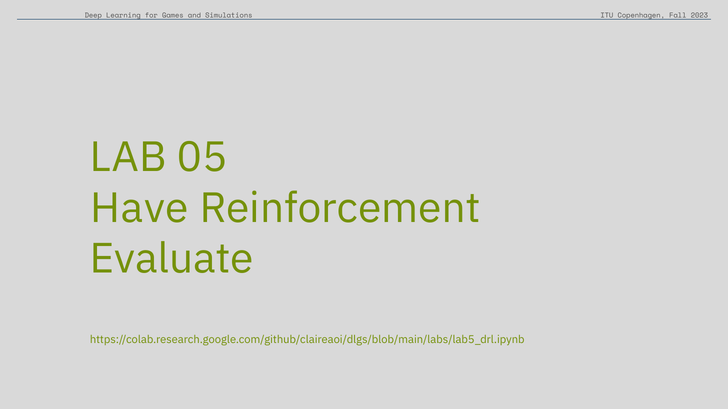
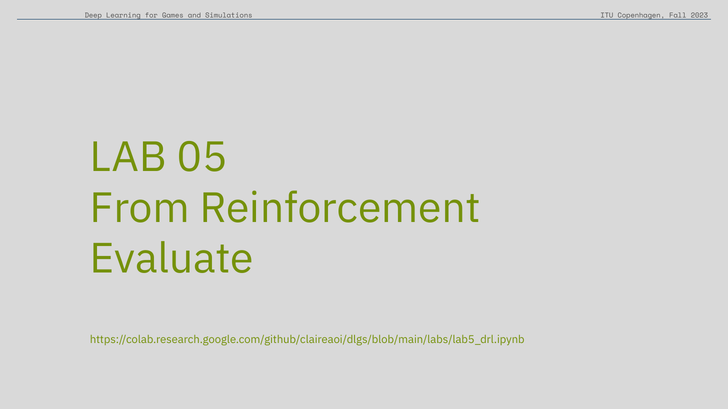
Have: Have -> From (140, 208)
